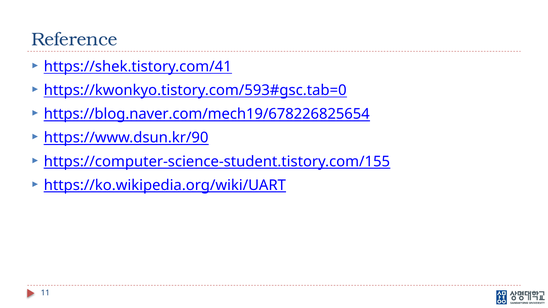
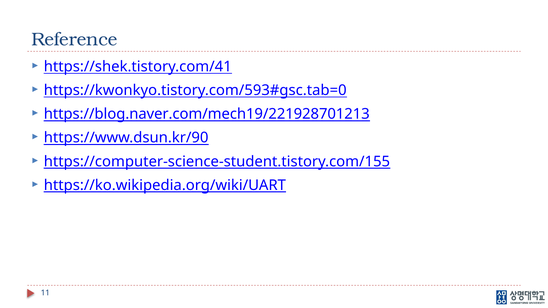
https://blog.naver.com/mech19/678226825654: https://blog.naver.com/mech19/678226825654 -> https://blog.naver.com/mech19/221928701213 (207, 114)
